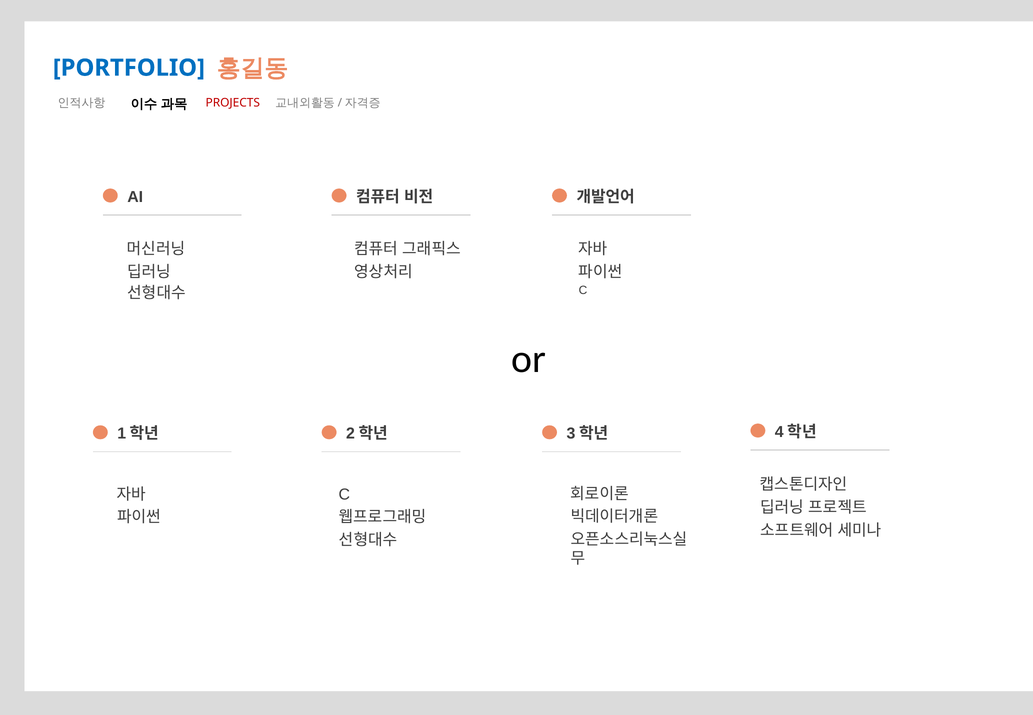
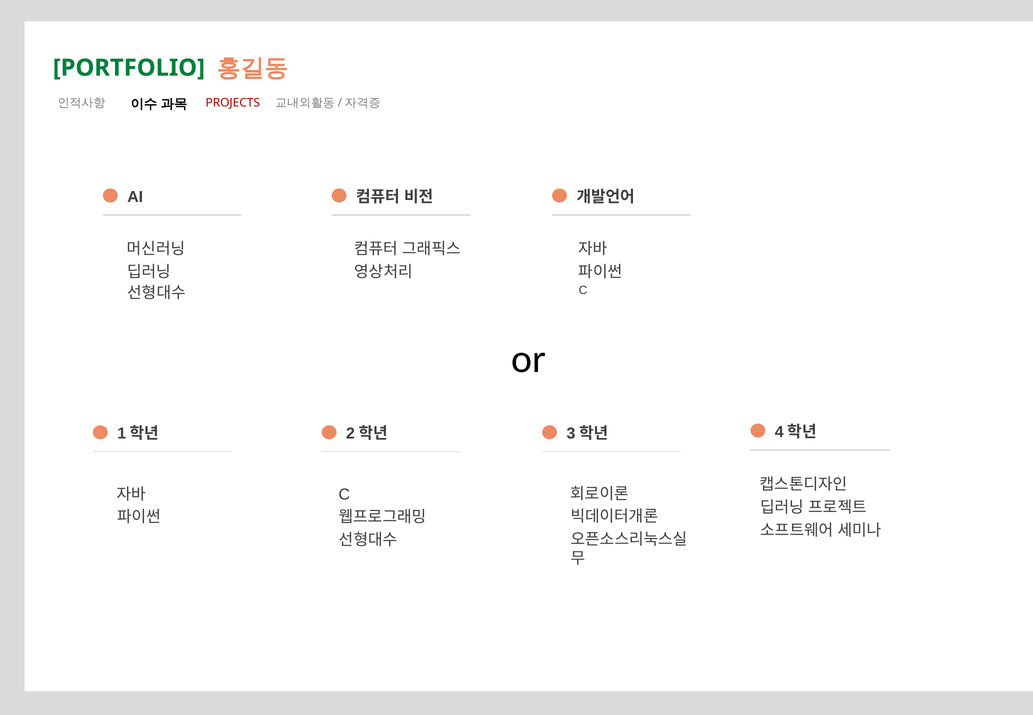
PORTFOLIO colour: blue -> green (129, 68)
